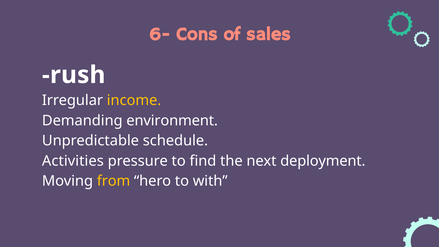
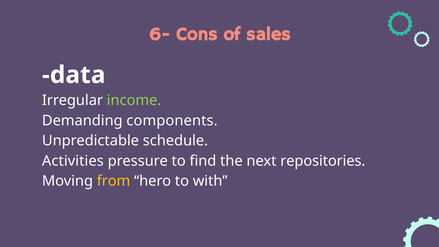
rush: rush -> data (74, 75)
income colour: yellow -> light green (134, 100)
environment: environment -> components (172, 120)
deployment: deployment -> repositories (323, 161)
